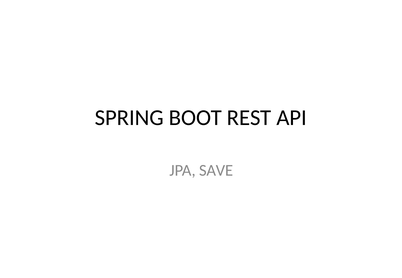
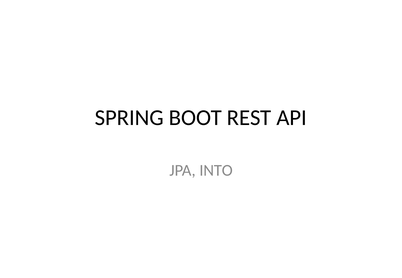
SAVE: SAVE -> INTO (216, 171)
